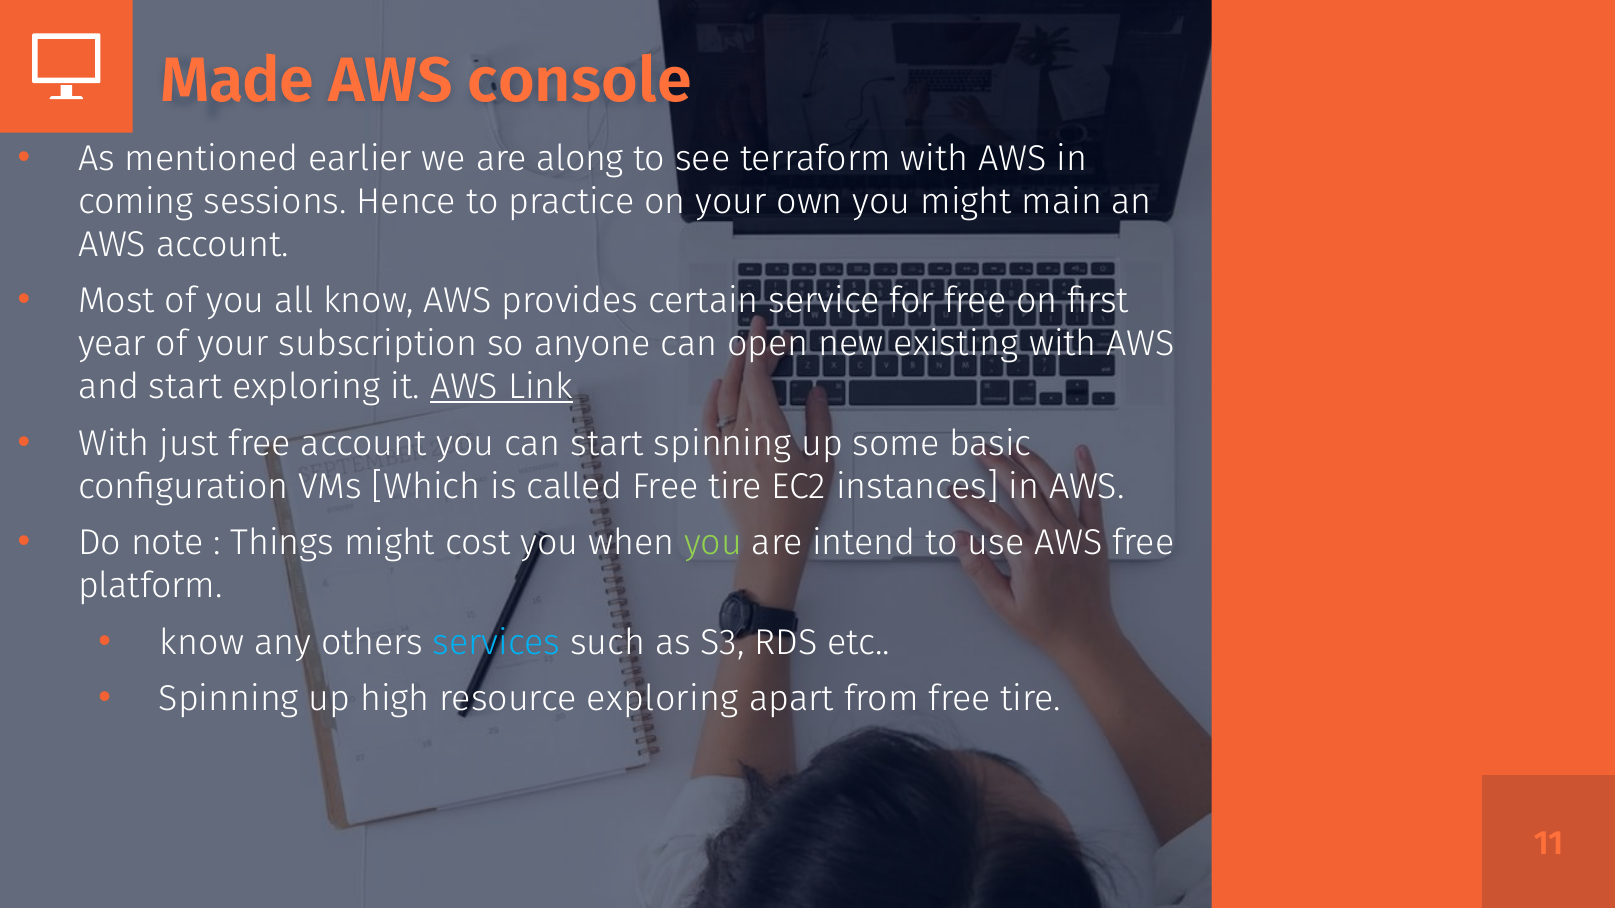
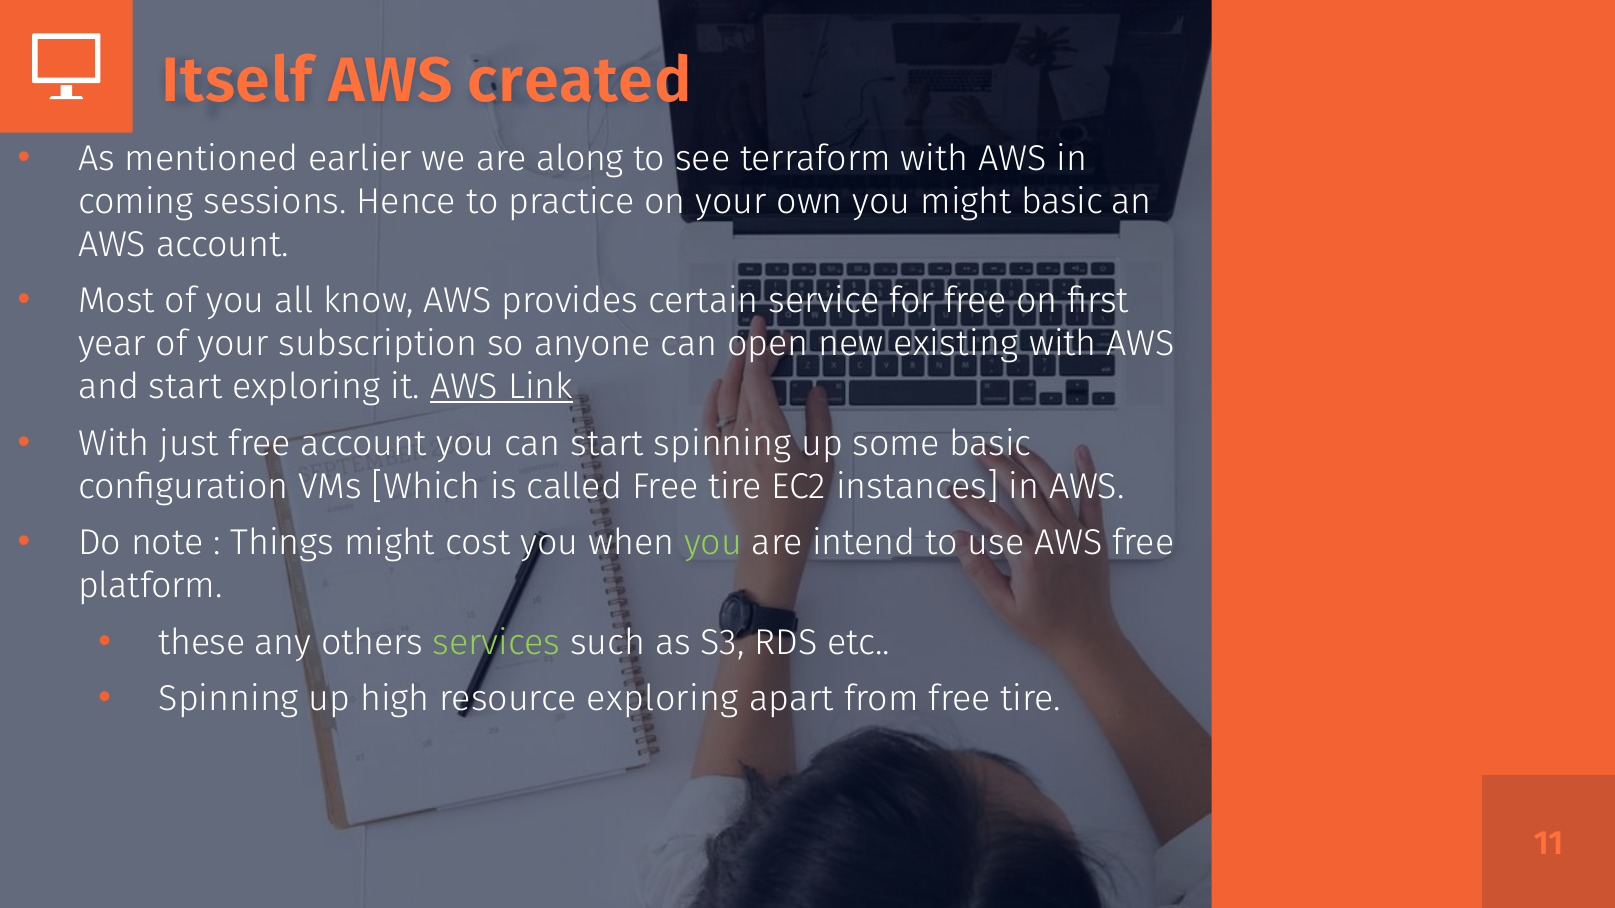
Made: Made -> Itself (237, 81)
console: console -> created (580, 81)
might main: main -> basic (1062, 201)
know: know -> these (202, 643)
services colour: light blue -> light green (497, 643)
